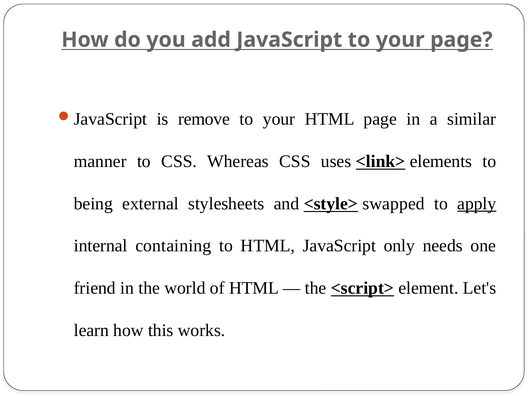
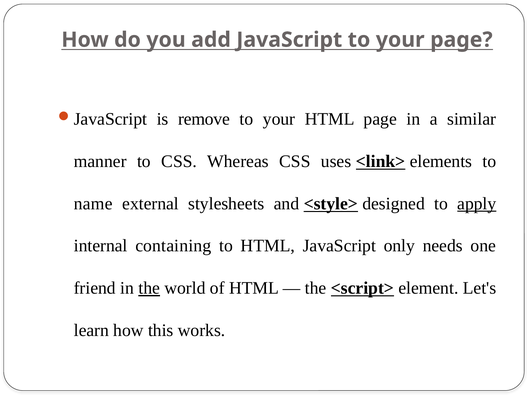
being: being -> name (93, 204)
swapped: swapped -> designed (394, 204)
the underline: none -> present (149, 288)
